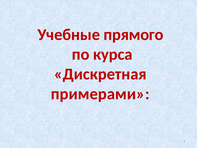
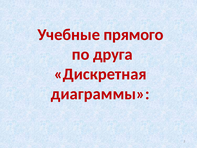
курса: курса -> друга (113, 54)
примерами: примерами -> диаграммы (100, 94)
